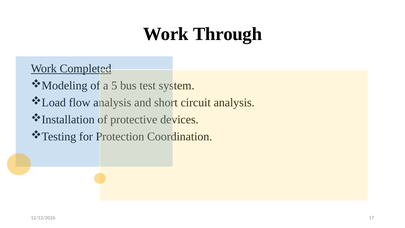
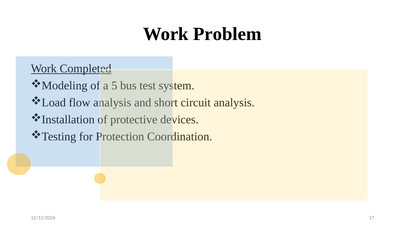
Through: Through -> Problem (227, 34)
